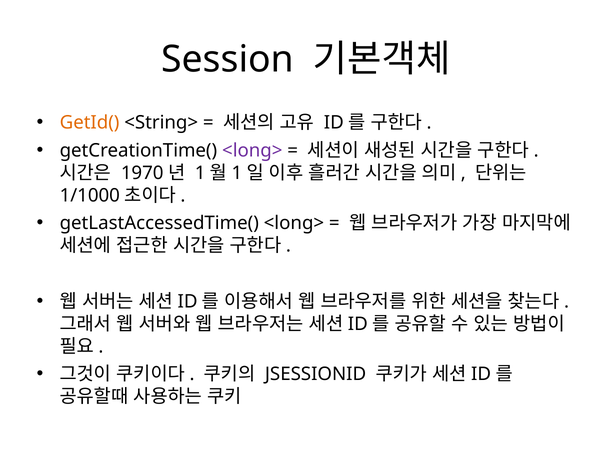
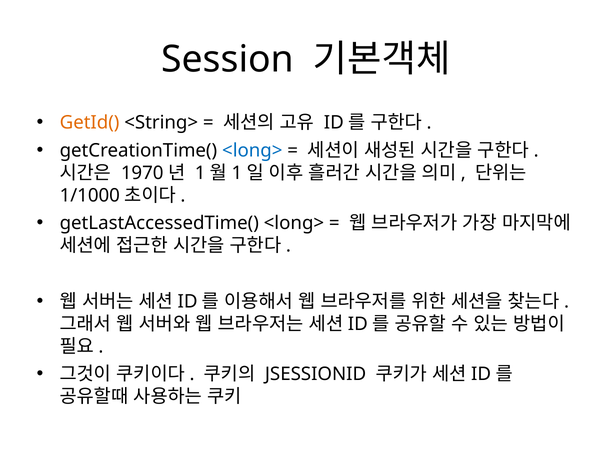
<long> colour: purple -> blue (252, 151)
